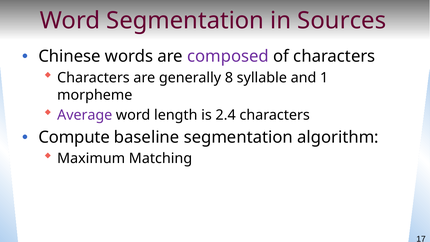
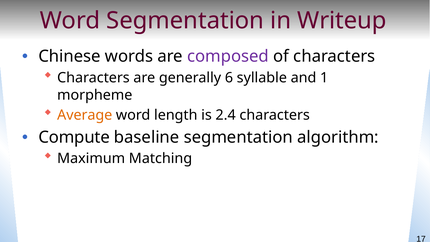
Sources: Sources -> Writeup (342, 20)
8: 8 -> 6 (229, 78)
Average colour: purple -> orange (85, 115)
